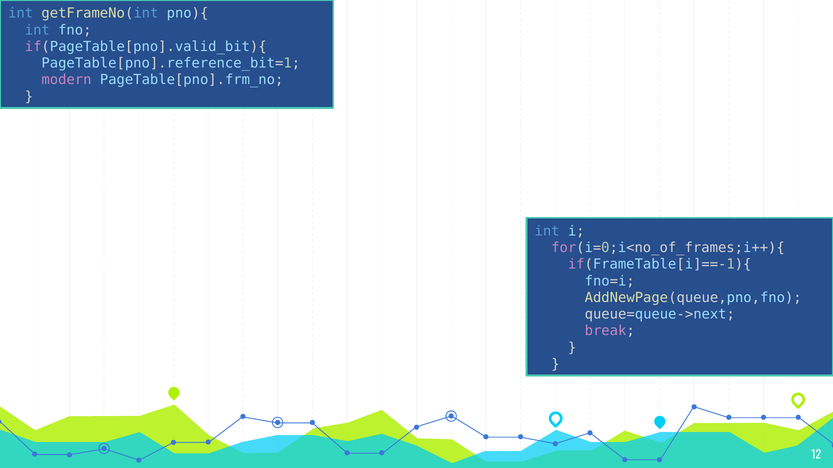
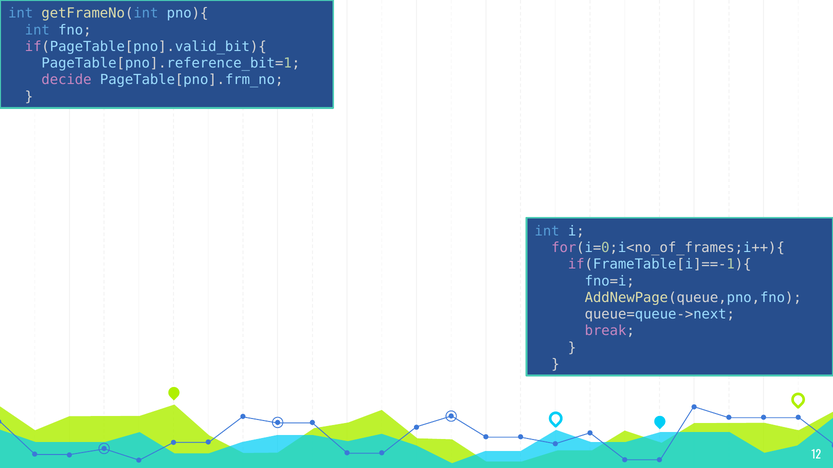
modern: modern -> decide (67, 80)
